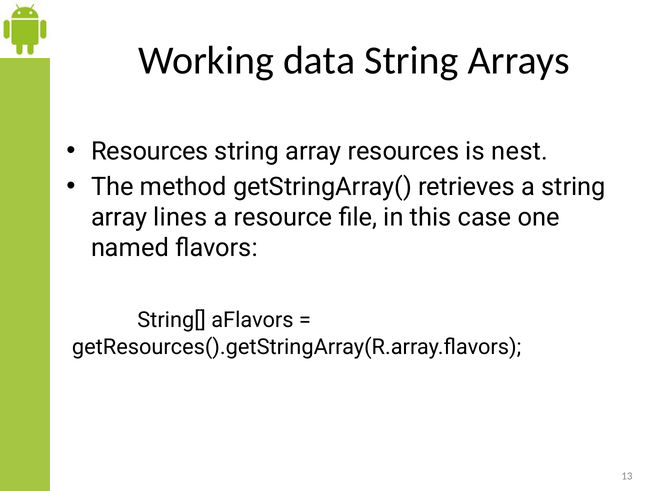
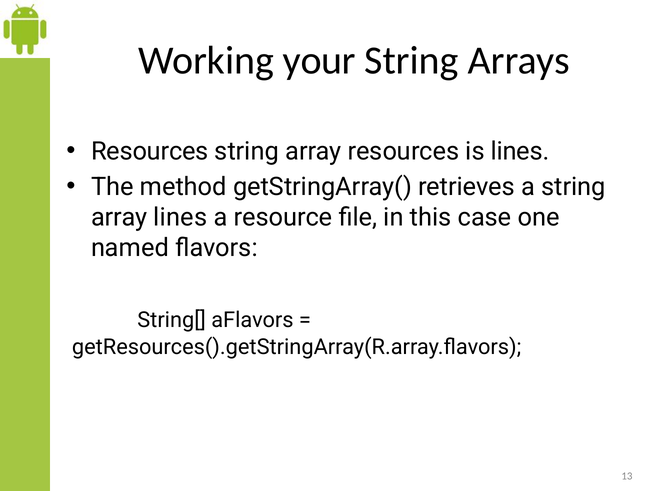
data: data -> your (319, 60)
is nest: nest -> lines (520, 151)
